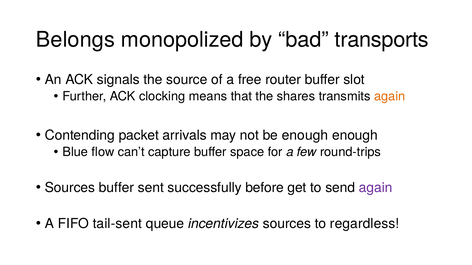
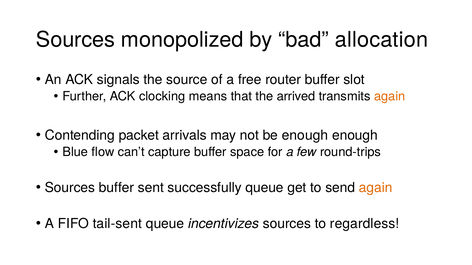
Belongs: Belongs -> Sources (75, 40)
transports: transports -> allocation (381, 40)
shares: shares -> arrived (296, 97)
successfully before: before -> queue (265, 188)
again colour: purple -> orange (376, 188)
